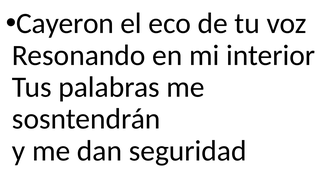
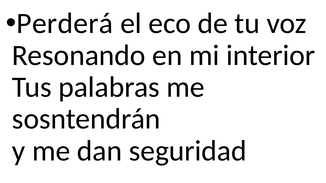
Cayeron: Cayeron -> Perderá (65, 23)
